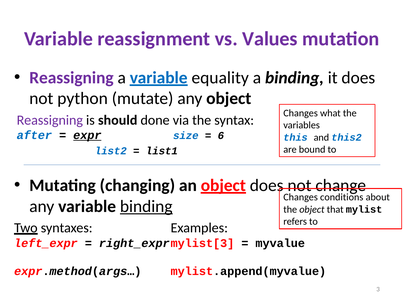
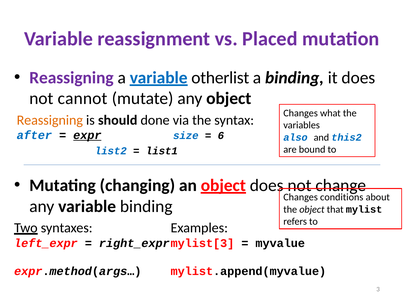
Values: Values -> Placed (270, 39)
equality: equality -> otherlist (220, 78)
python: python -> cannot (82, 99)
Reassigning colour: purple -> orange (50, 120)
this: this -> also (296, 137)
binding underline: present -> none (146, 206)
